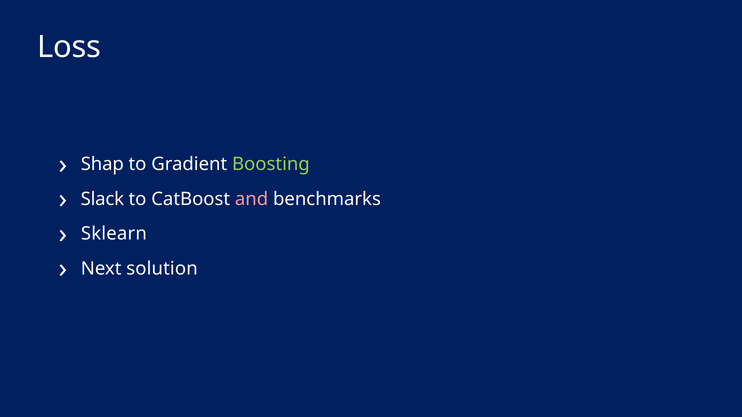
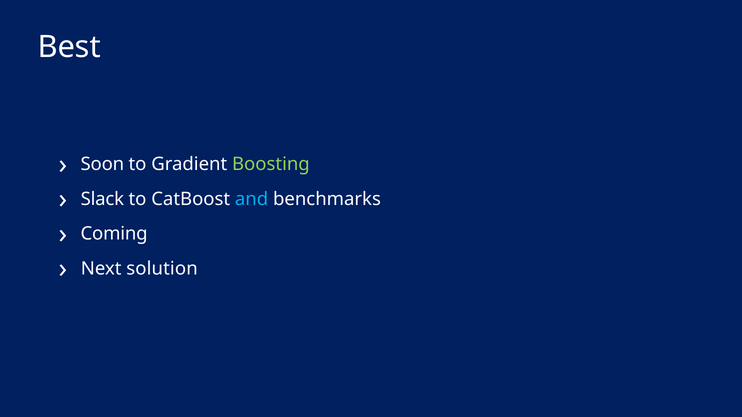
Loss: Loss -> Best (69, 47)
Shap: Shap -> Soon (102, 164)
and colour: pink -> light blue (252, 199)
Sklearn: Sklearn -> Coming (114, 234)
